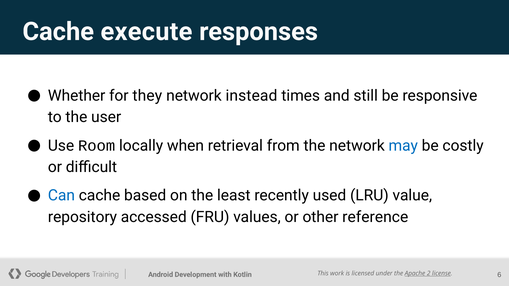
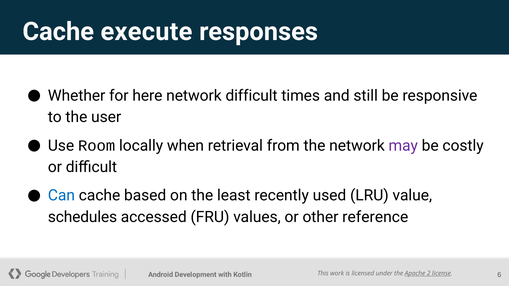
they: they -> here (147, 96)
network instead: instead -> difficult (252, 96)
may colour: blue -> purple (403, 146)
repository: repository -> schedules (83, 217)
